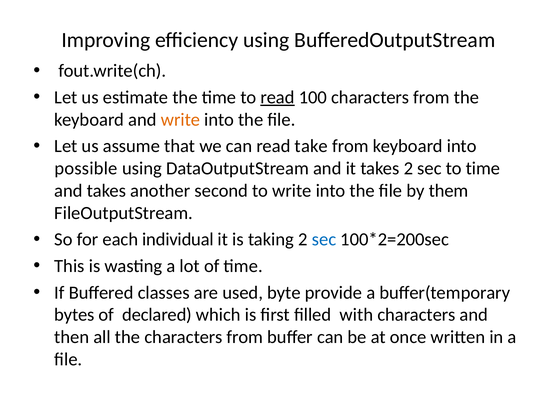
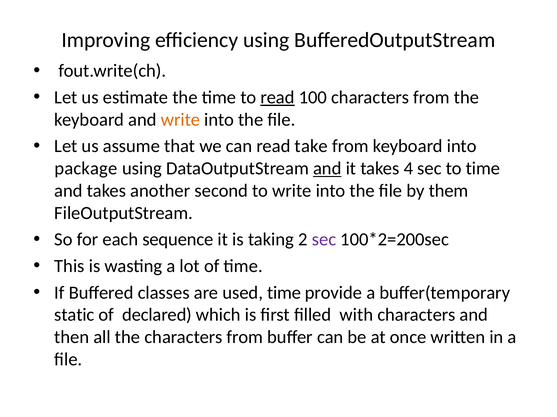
possible: possible -> package (86, 169)
and underline: none -> present (327, 169)
takes 2: 2 -> 4 (408, 169)
individual: individual -> sequence (178, 240)
sec colour: blue -> purple (324, 240)
used byte: byte -> time (284, 293)
bytes: bytes -> static (74, 315)
